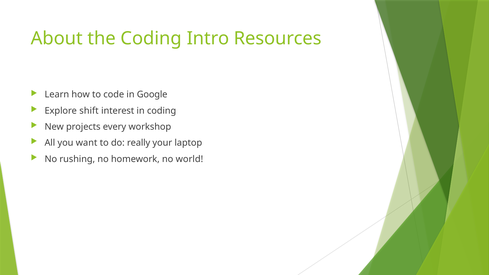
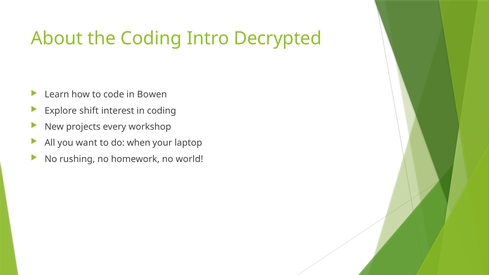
Resources: Resources -> Decrypted (278, 39)
Google: Google -> Bowen (152, 95)
really: really -> when (139, 143)
